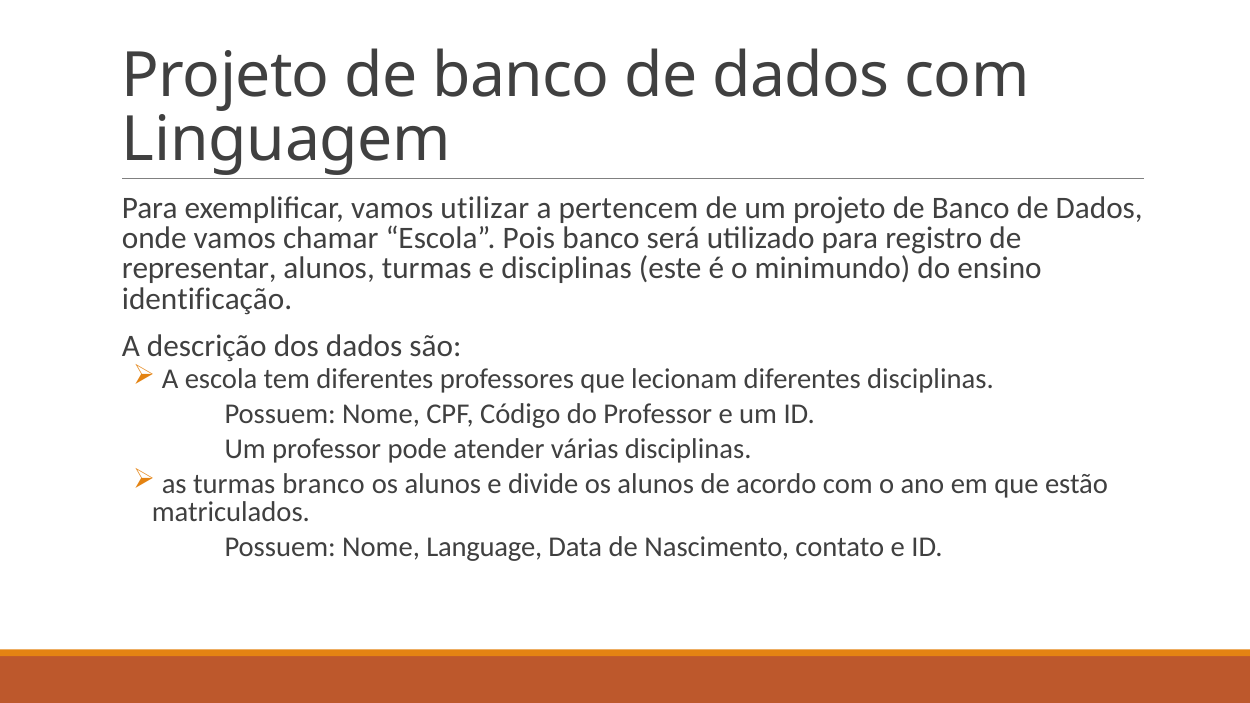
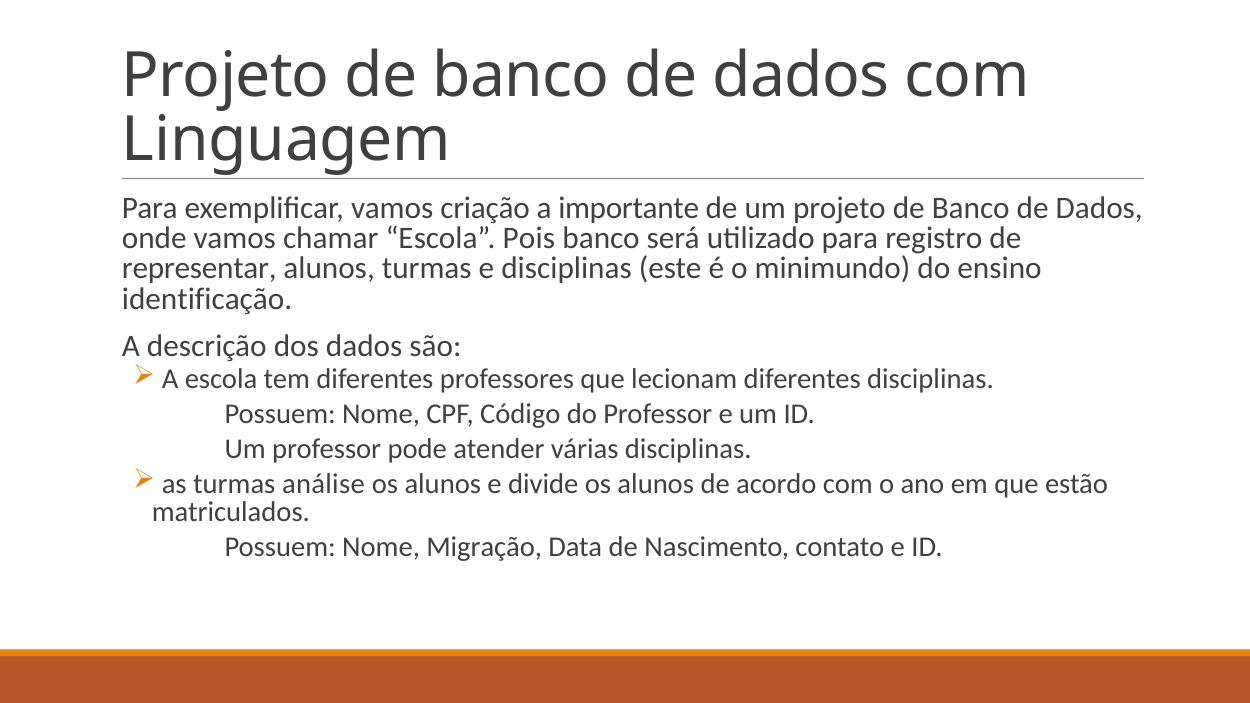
utilizar: utilizar -> criação (485, 208)
pertencem: pertencem -> importante (629, 208)
branco: branco -> análise (323, 484)
Language: Language -> Migração (484, 547)
